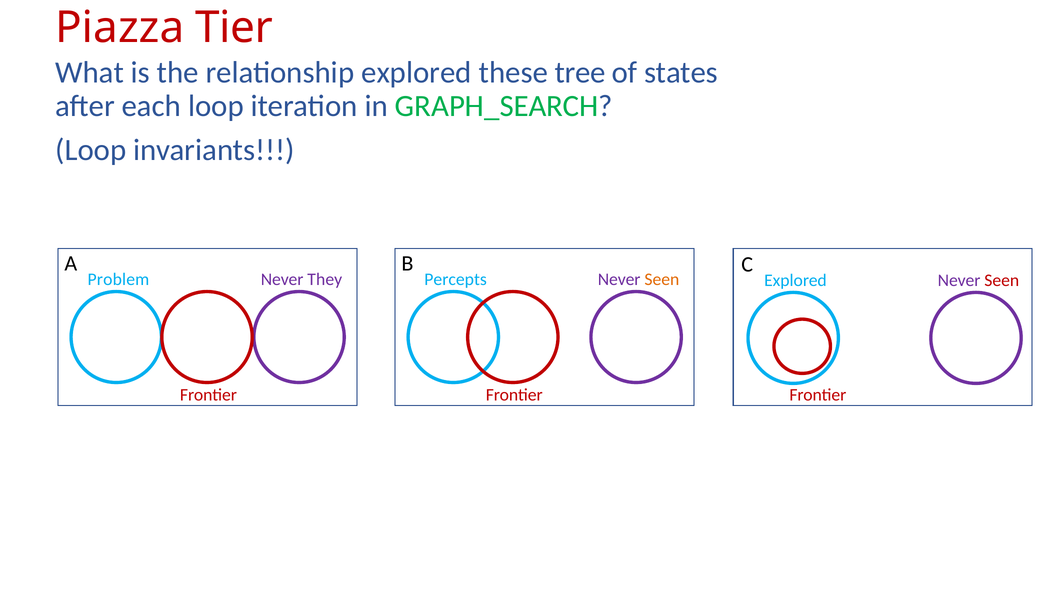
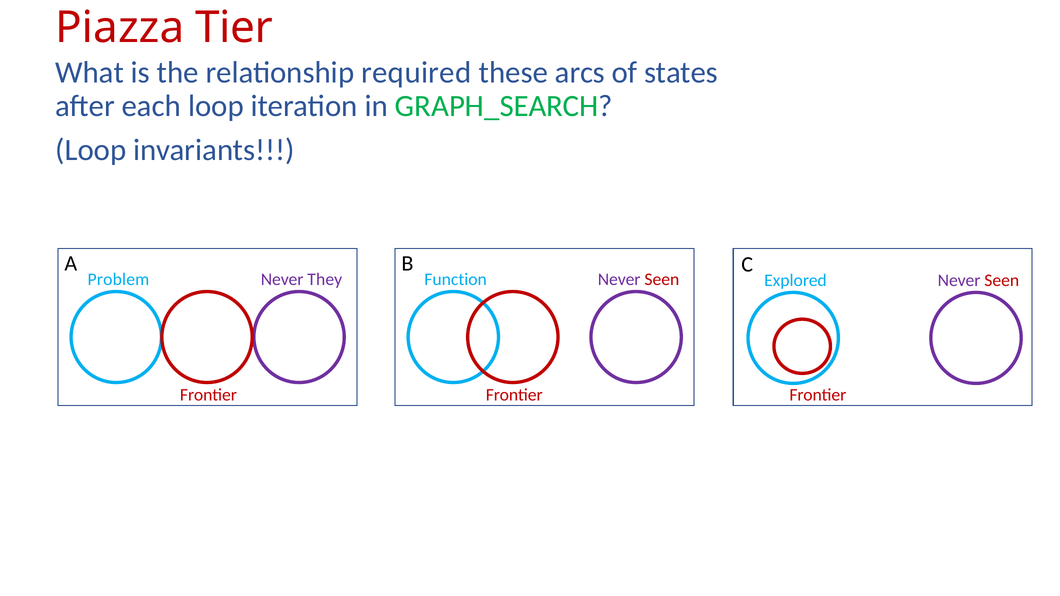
relationship explored: explored -> required (416, 72)
tree: tree -> arcs (580, 72)
Percepts: Percepts -> Function (456, 280)
Seen colour: orange -> red (662, 280)
